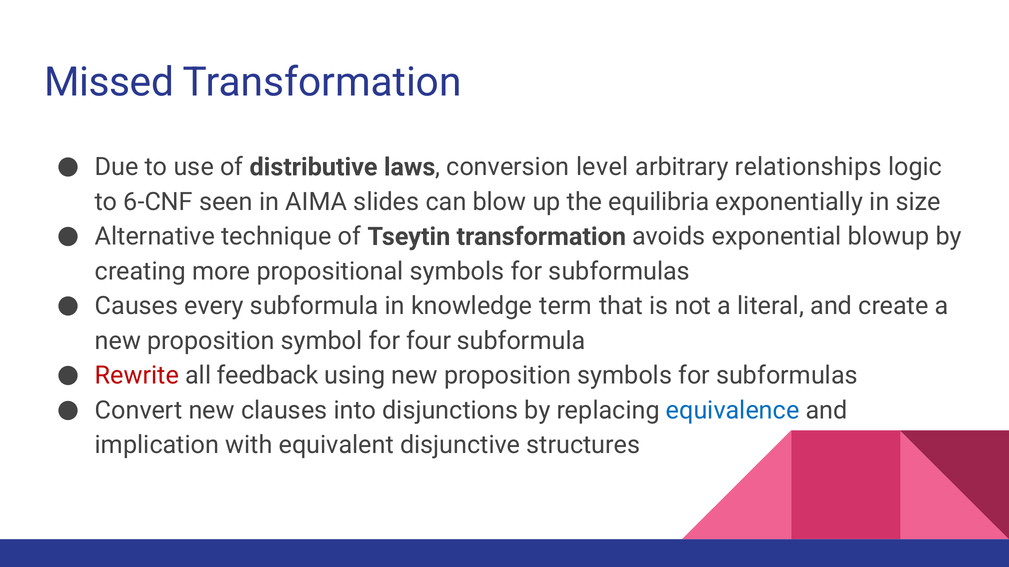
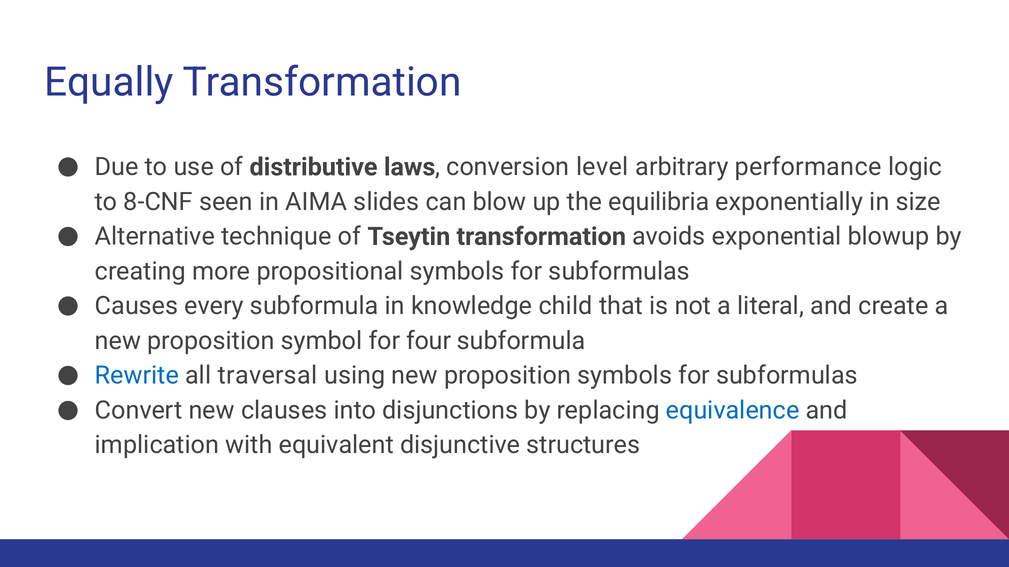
Missed: Missed -> Equally (109, 83)
relationships: relationships -> performance (808, 167)
6-CNF: 6-CNF -> 8-CNF (158, 202)
term: term -> child (566, 306)
Rewrite colour: red -> blue (137, 376)
feedback: feedback -> traversal (268, 376)
